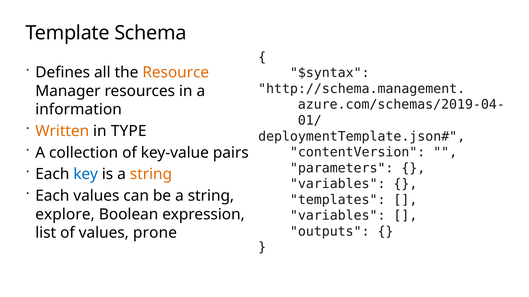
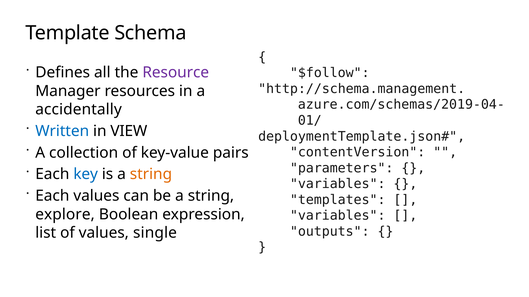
Resource colour: orange -> purple (176, 73)
$syntax: $syntax -> $follow (330, 73)
information: information -> accidentally (79, 110)
Written colour: orange -> blue (62, 131)
TYPE: TYPE -> VIEW (129, 131)
prone: prone -> single (155, 233)
